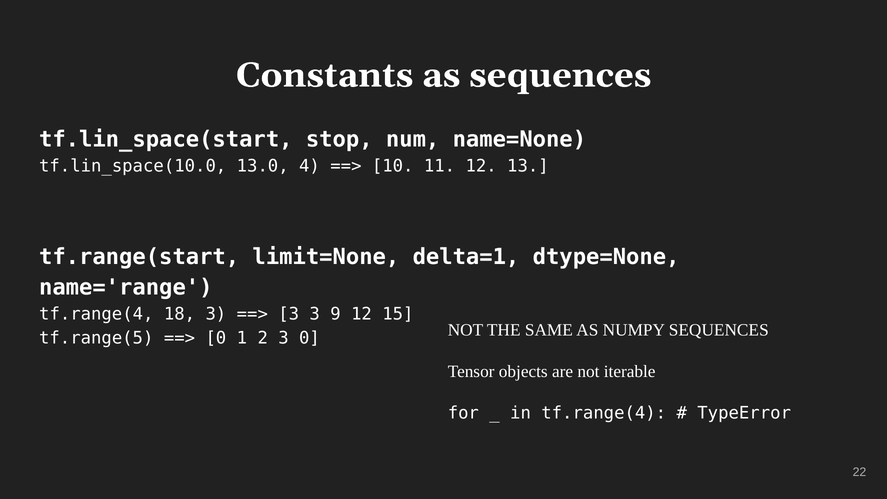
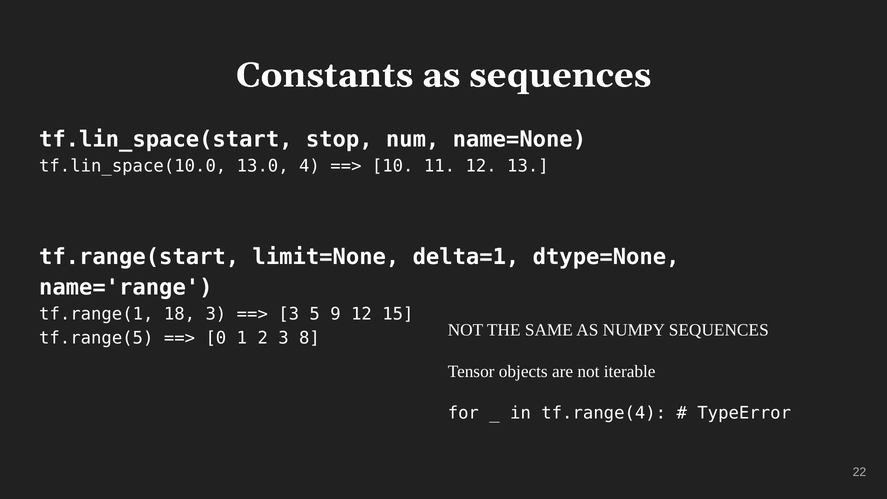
tf.range(4: tf.range(4 -> tf.range(1 (96, 314)
3 3: 3 -> 5 (315, 314)
3 0: 0 -> 8 (309, 338)
